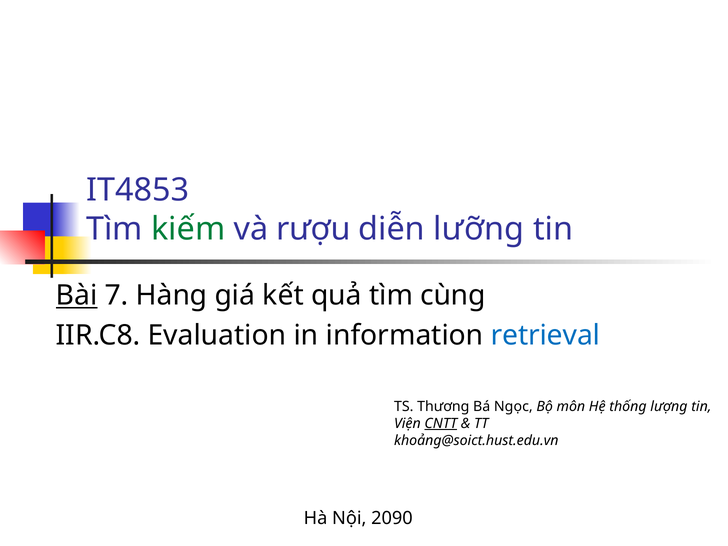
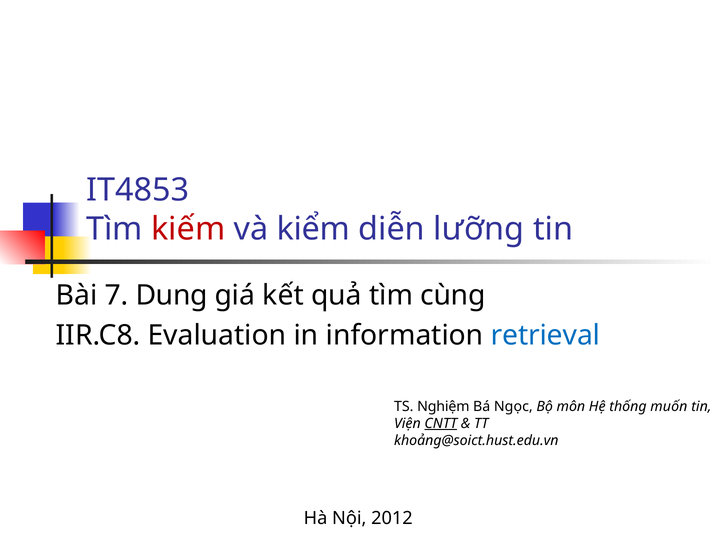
kiếm colour: green -> red (188, 229)
rượu: rượu -> kiểm (313, 229)
Bài underline: present -> none (77, 296)
Hàng: Hàng -> Dung (172, 296)
Thương: Thương -> Nghiệm (443, 407)
lượng: lượng -> muốn (669, 407)
2090: 2090 -> 2012 (392, 518)
